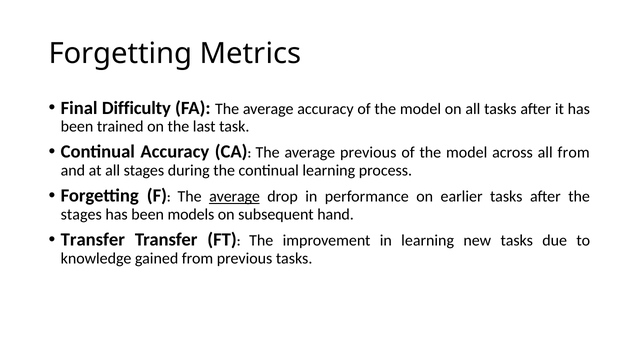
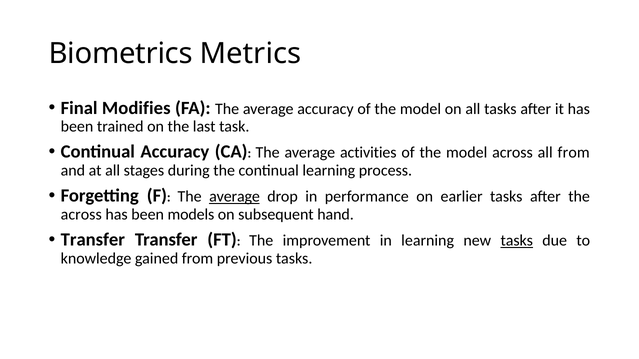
Forgetting: Forgetting -> Biometrics (121, 54)
Difficulty: Difficulty -> Modifies (136, 108)
average previous: previous -> activities (368, 153)
stages: stages -> across (81, 215)
tasks underline: none -> present (517, 241)
